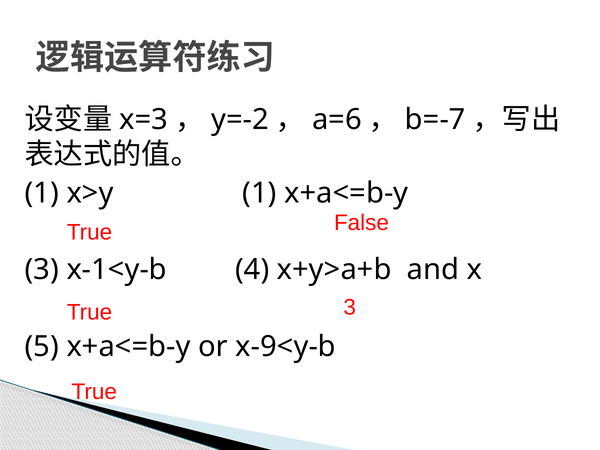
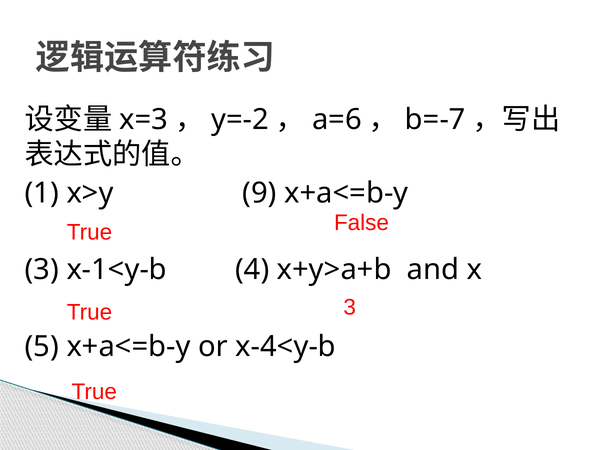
x>y 1: 1 -> 9 (259, 193)
x-9<y-b: x-9<y-b -> x-4<y-b (286, 347)
